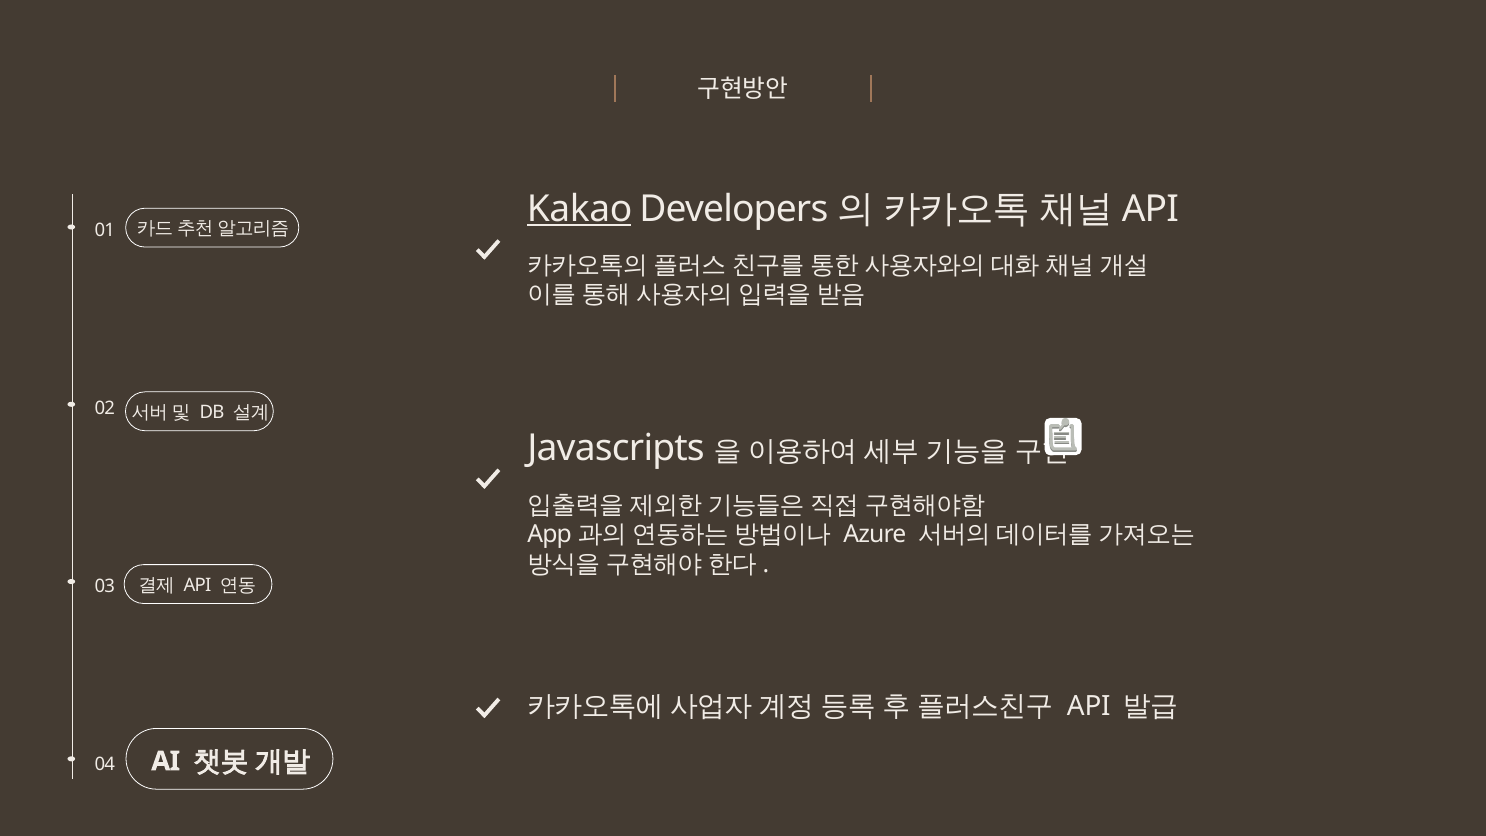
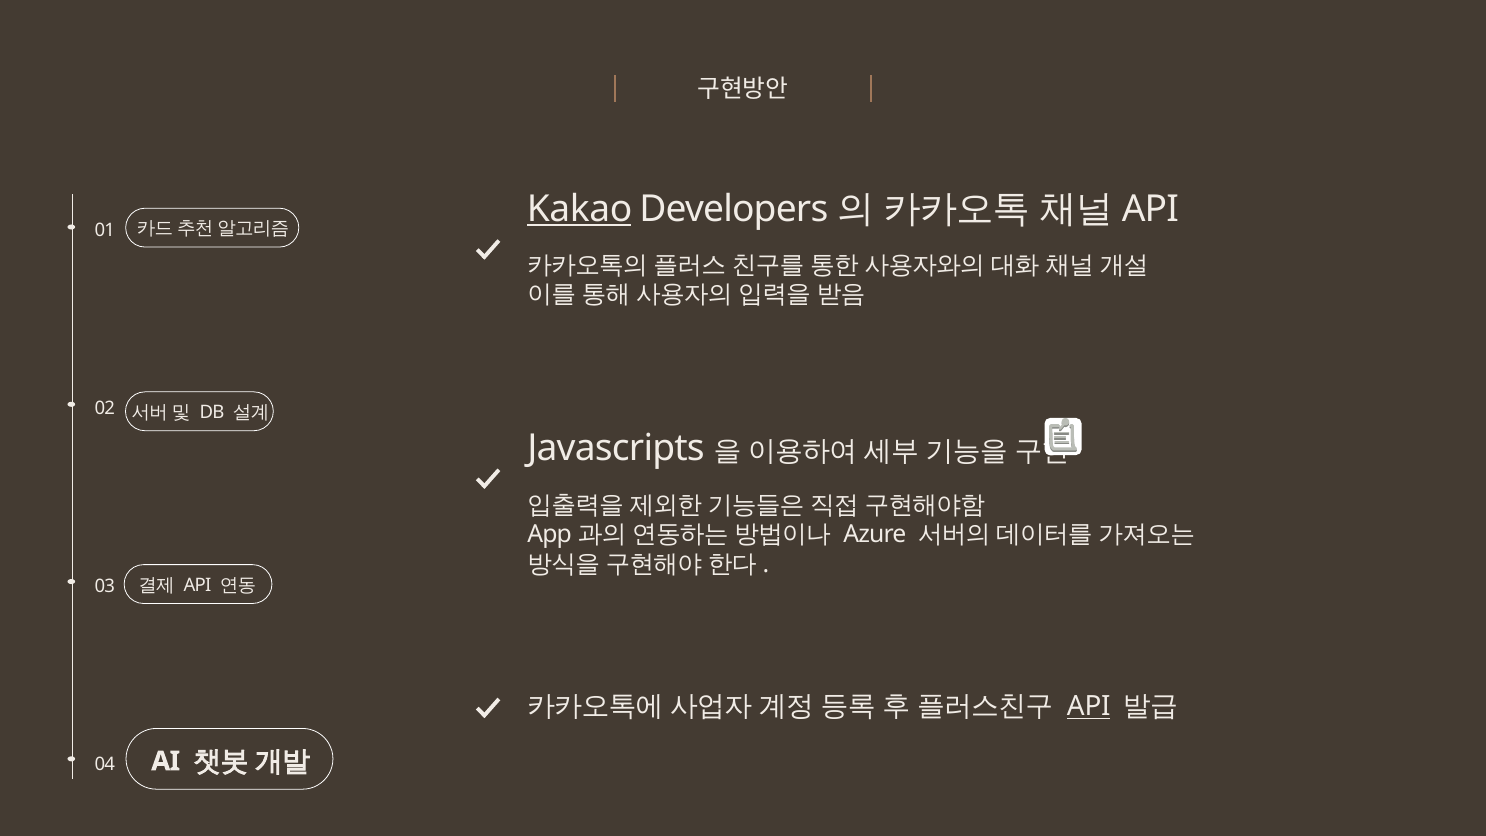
API underline: none -> present (1089, 707)
